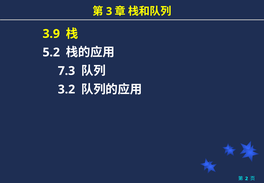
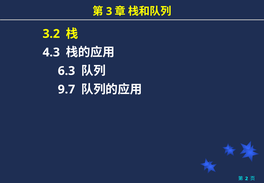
3.9: 3.9 -> 3.2 (51, 34)
5.2: 5.2 -> 4.3 (51, 52)
7.3: 7.3 -> 6.3 (66, 71)
3.2: 3.2 -> 9.7 (66, 89)
